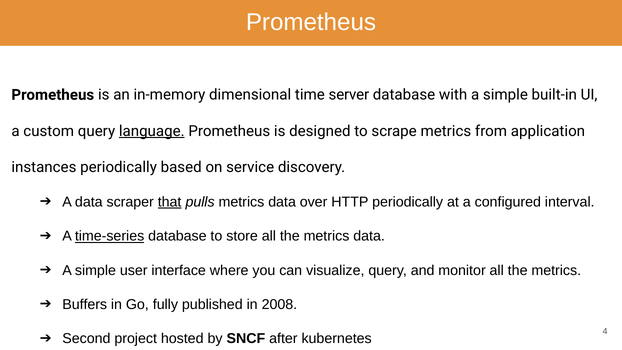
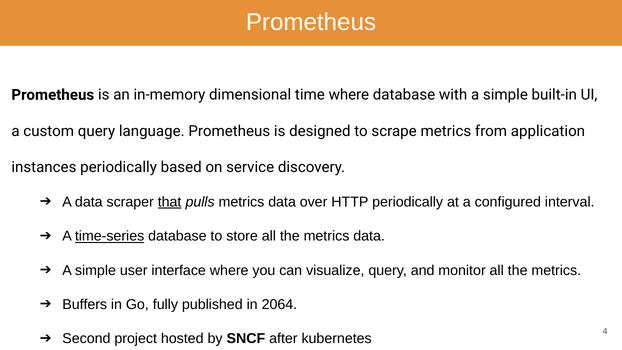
time server: server -> where (349, 95)
language underline: present -> none (152, 131)
2008: 2008 -> 2064 (279, 304)
